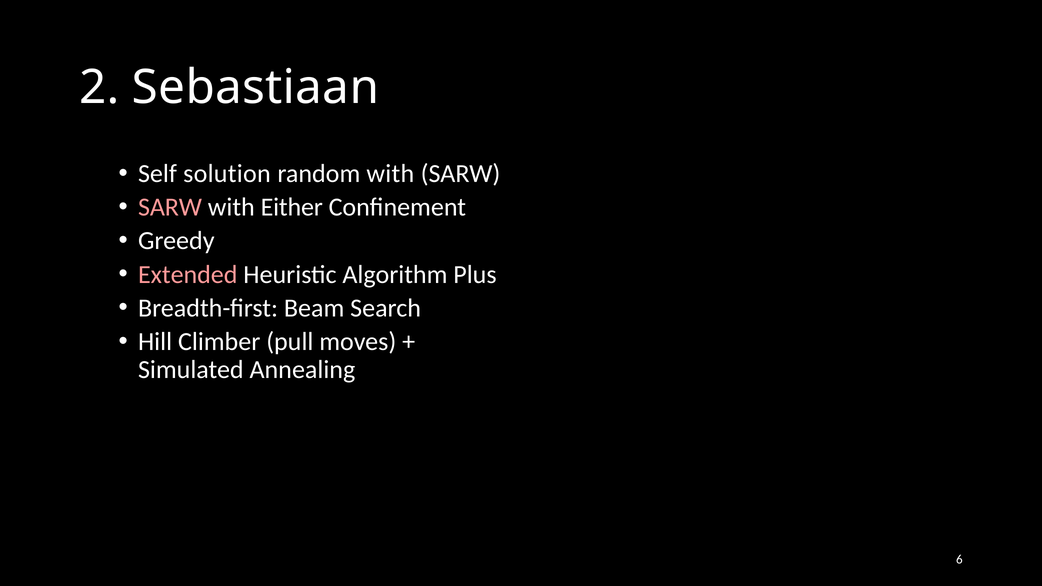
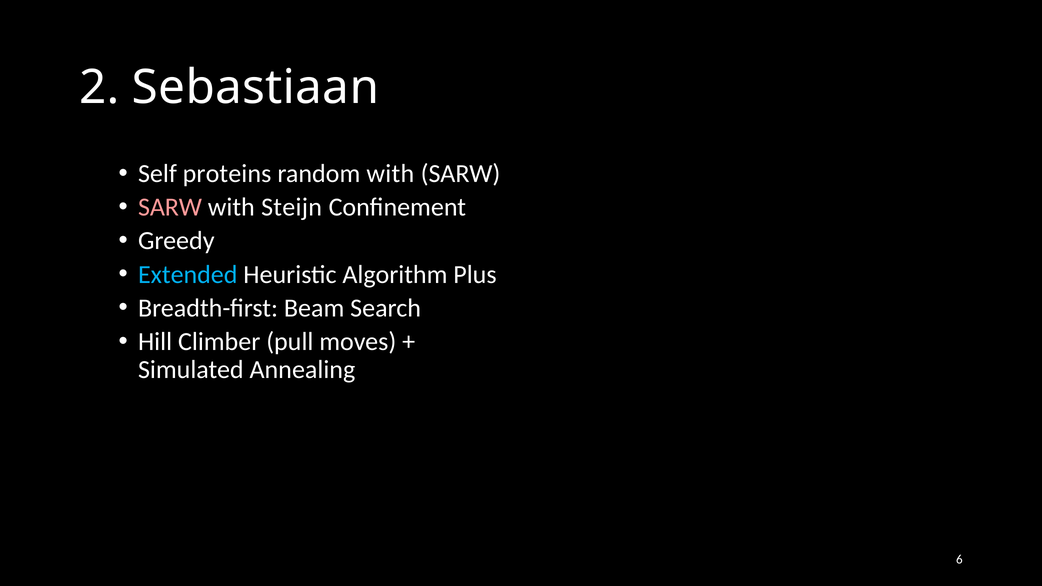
solution: solution -> proteins (227, 174)
Either: Either -> Steijn (292, 207)
Extended colour: pink -> light blue (188, 274)
